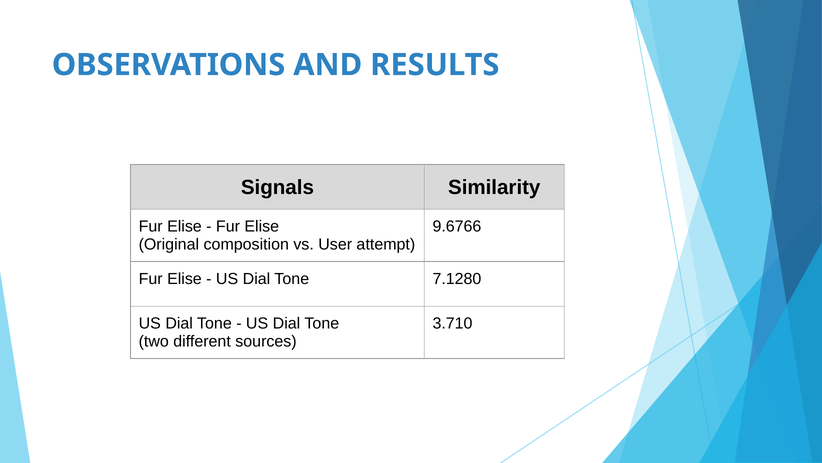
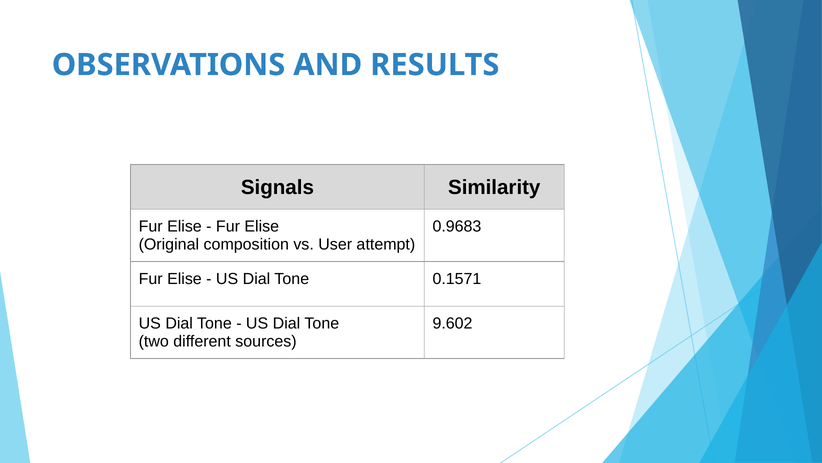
9.6766: 9.6766 -> 0.9683 (457, 226)
7.1280: 7.1280 -> 0.1571 (457, 279)
3.710: 3.710 -> 9.602 (452, 323)
